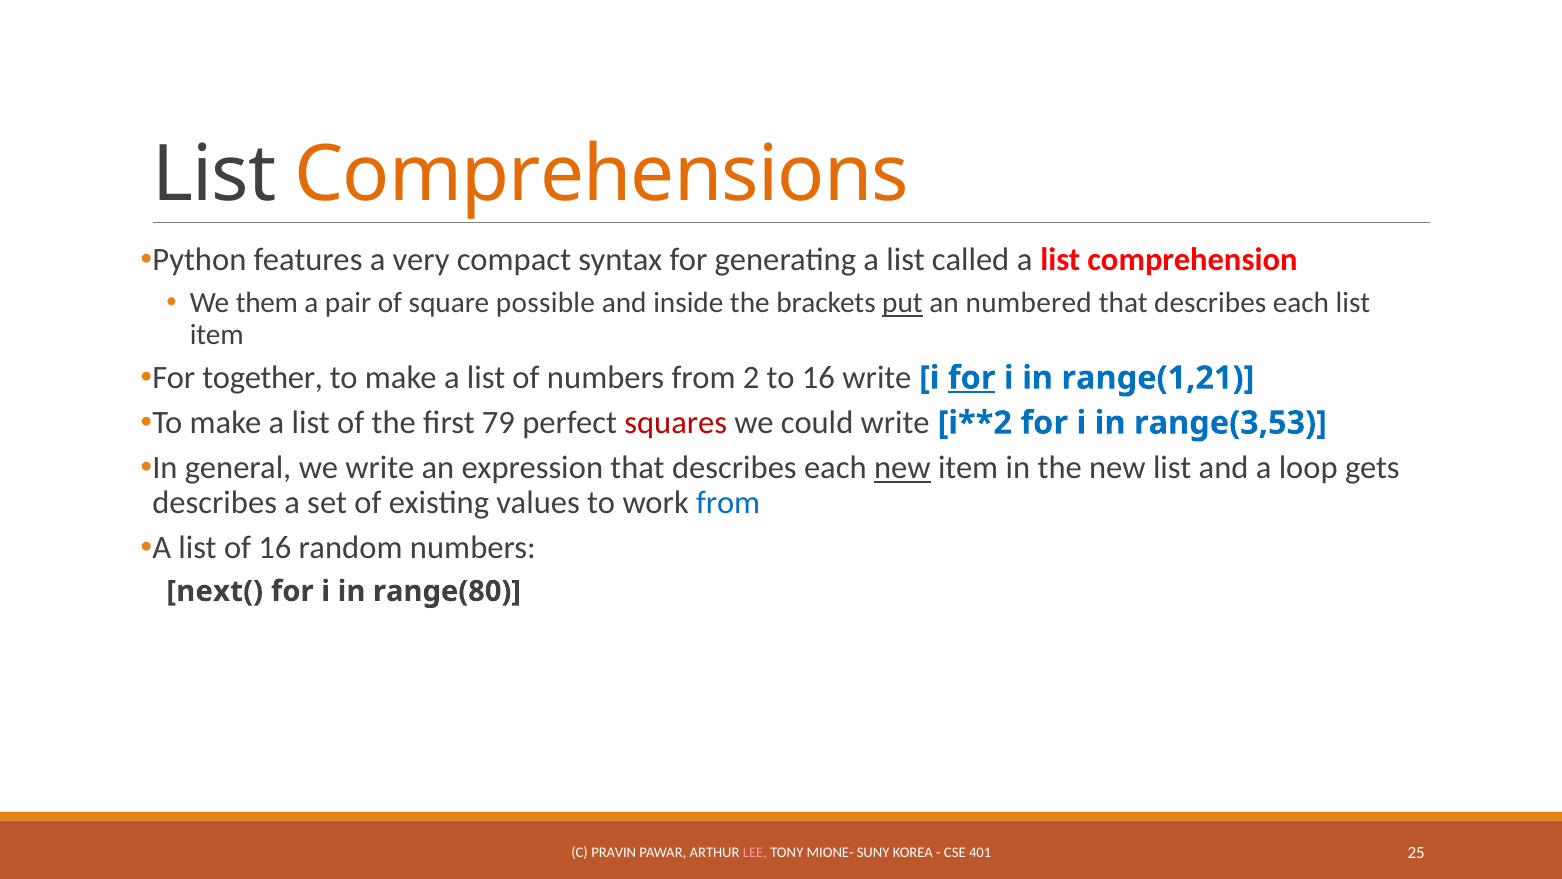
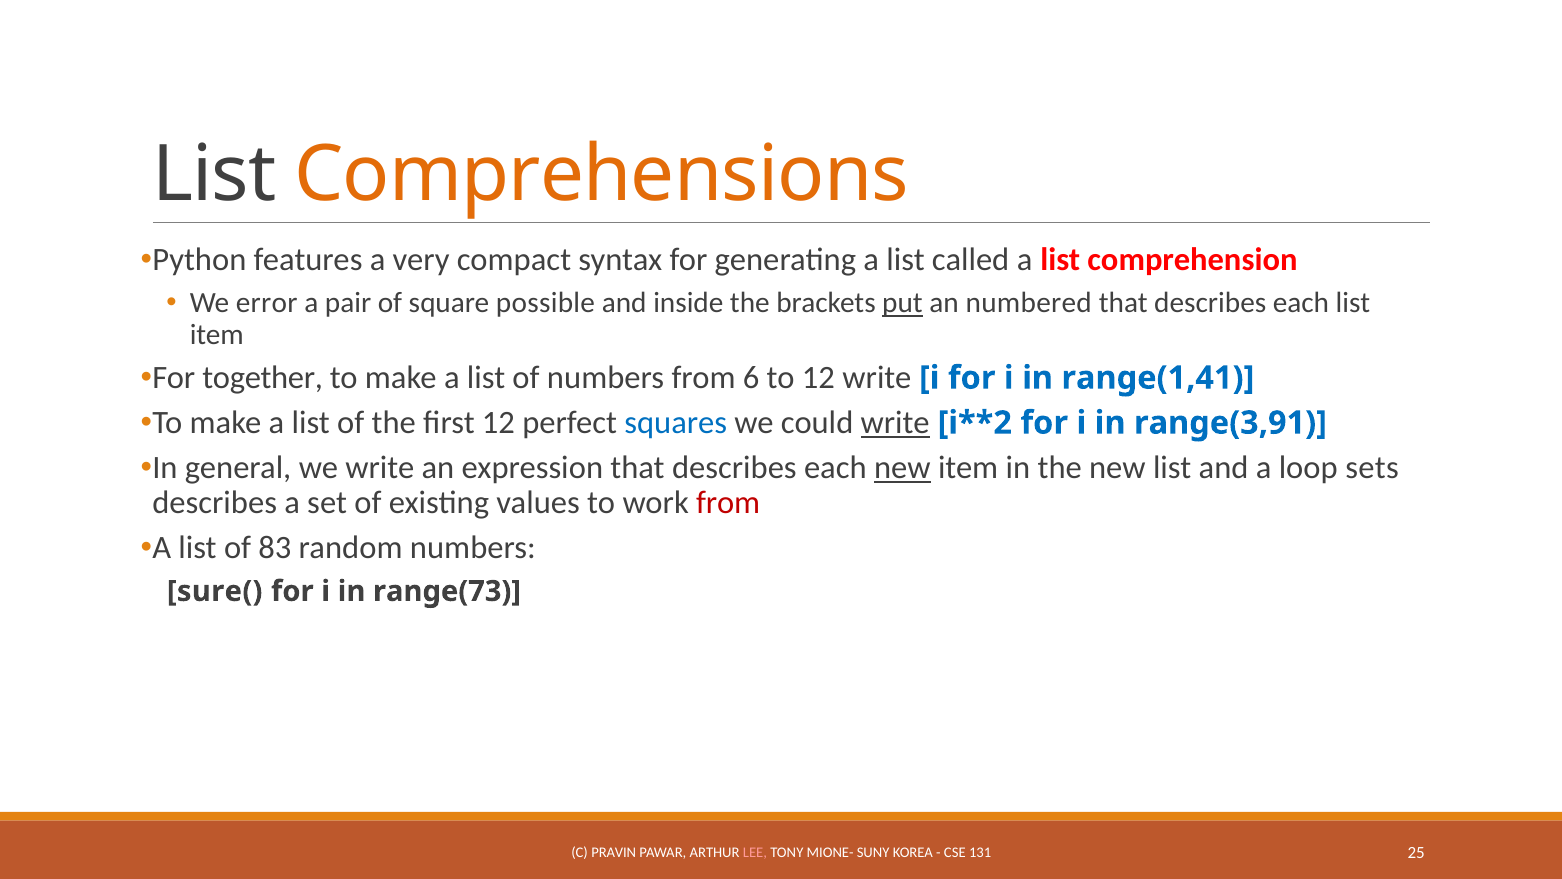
them: them -> error (267, 303)
2: 2 -> 6 (751, 378)
to 16: 16 -> 12 (818, 378)
for underline: present -> none (972, 378)
range(1,21: range(1,21 -> range(1,41 (1158, 378)
first 79: 79 -> 12 (498, 423)
squares colour: red -> blue (676, 423)
write underline: none -> present (895, 423)
range(3,53: range(3,53 -> range(3,91 (1231, 423)
gets: gets -> sets (1372, 468)
from colour: blue -> red (728, 503)
of 16: 16 -> 83 (275, 548)
next(: next( -> sure( (215, 591)
range(80: range(80 -> range(73 (447, 591)
401: 401 -> 131 (980, 852)
